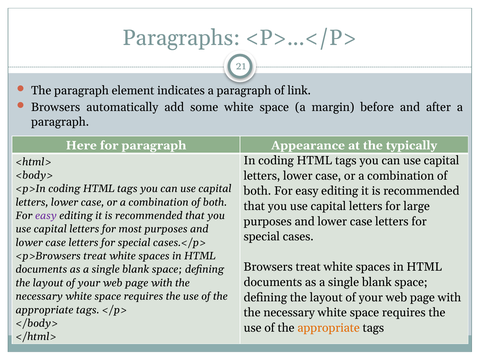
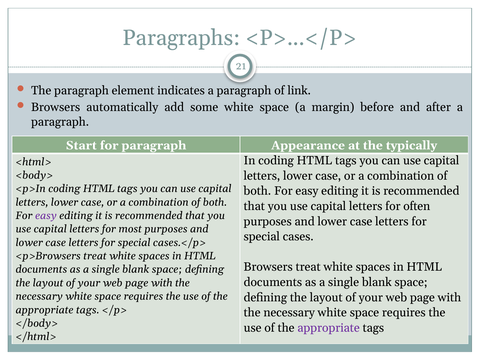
Here: Here -> Start (81, 145)
large: large -> often (417, 206)
appropriate colour: orange -> purple (329, 328)
